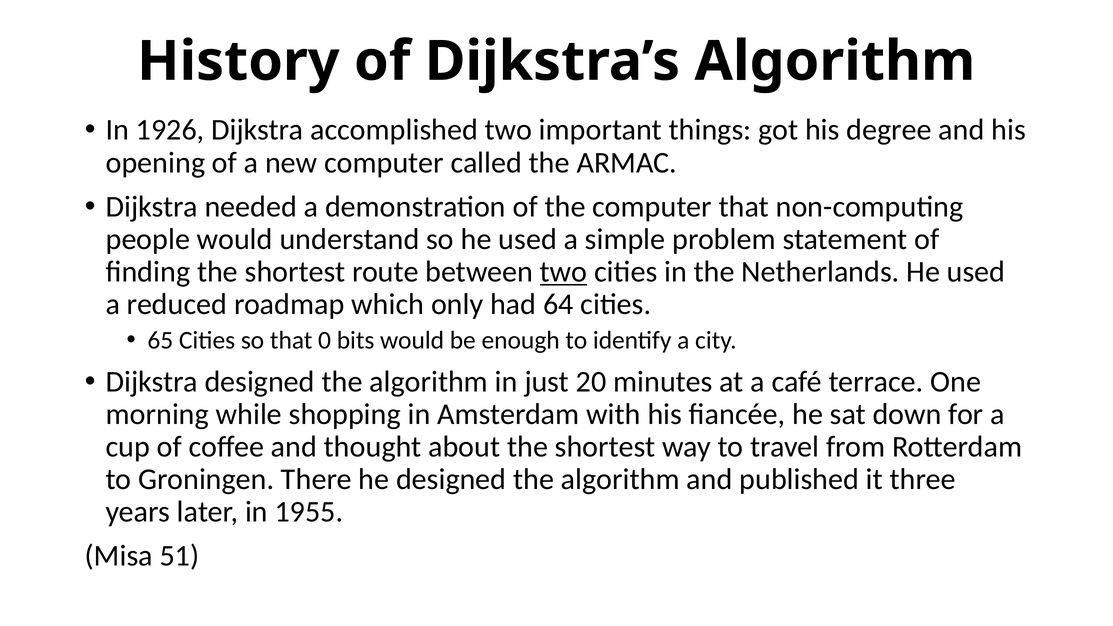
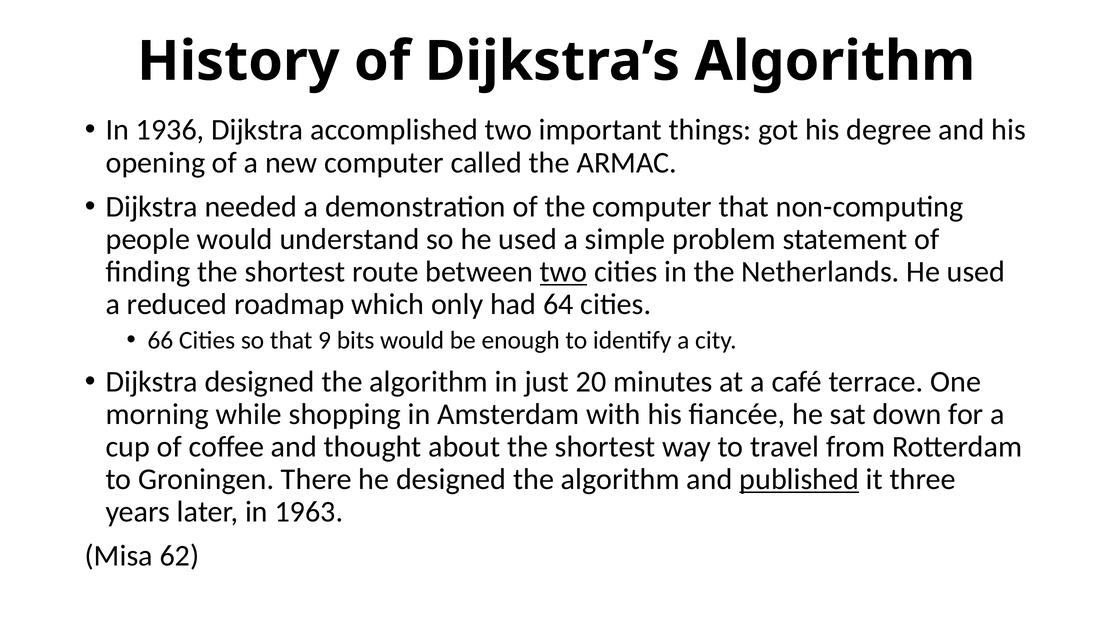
1926: 1926 -> 1936 (170, 130)
65: 65 -> 66 (160, 340)
0: 0 -> 9 (324, 340)
published underline: none -> present (799, 479)
1955: 1955 -> 1963 (309, 512)
51: 51 -> 62 (179, 556)
